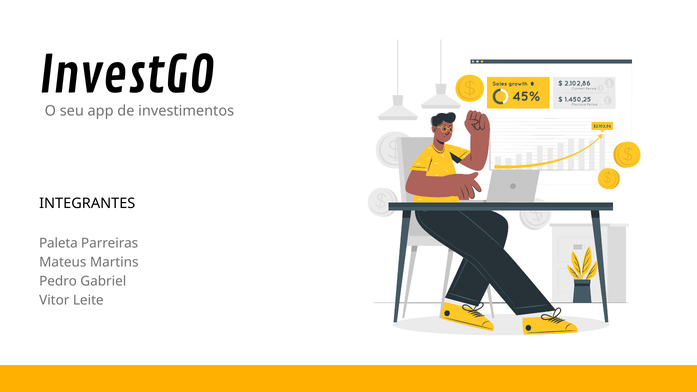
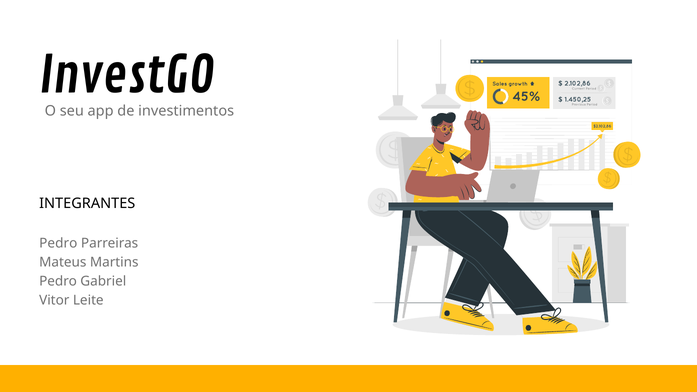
Paleta: Paleta -> Pedro (58, 243)
